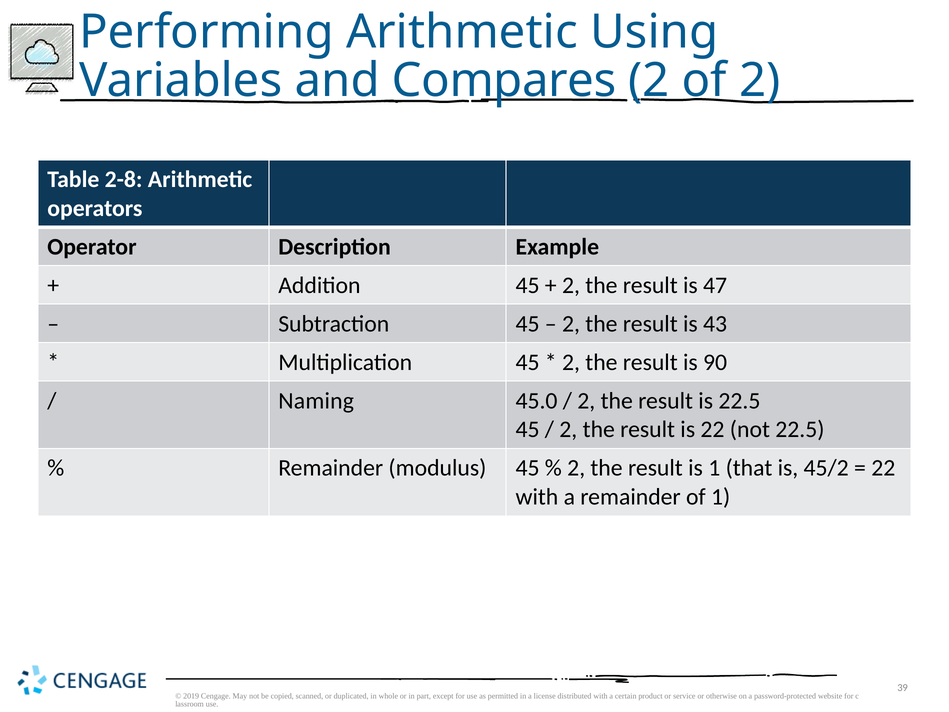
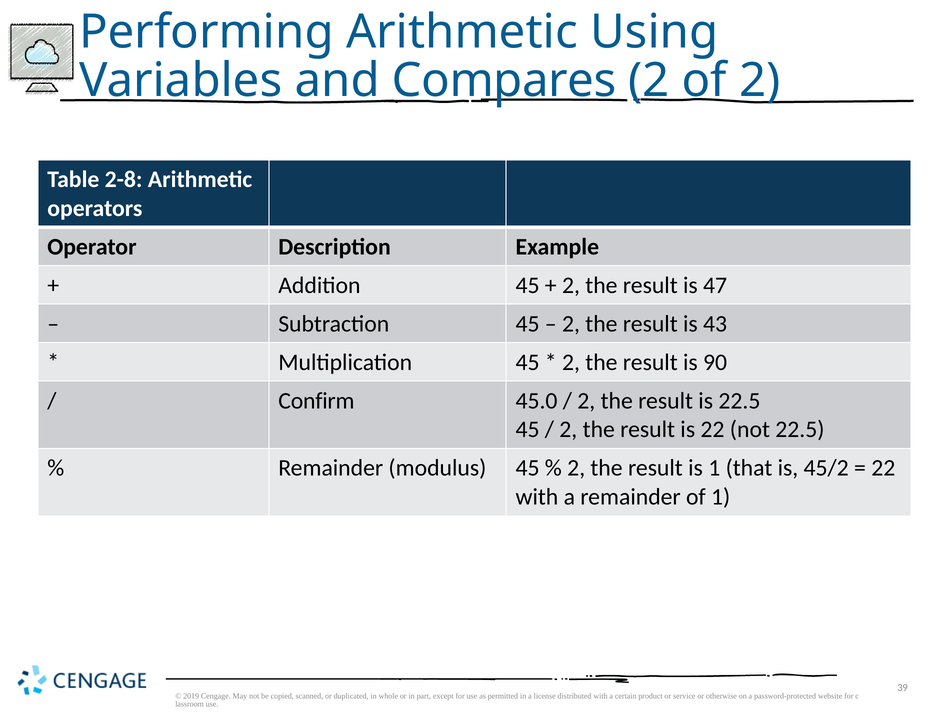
Naming: Naming -> Confirm (316, 401)
